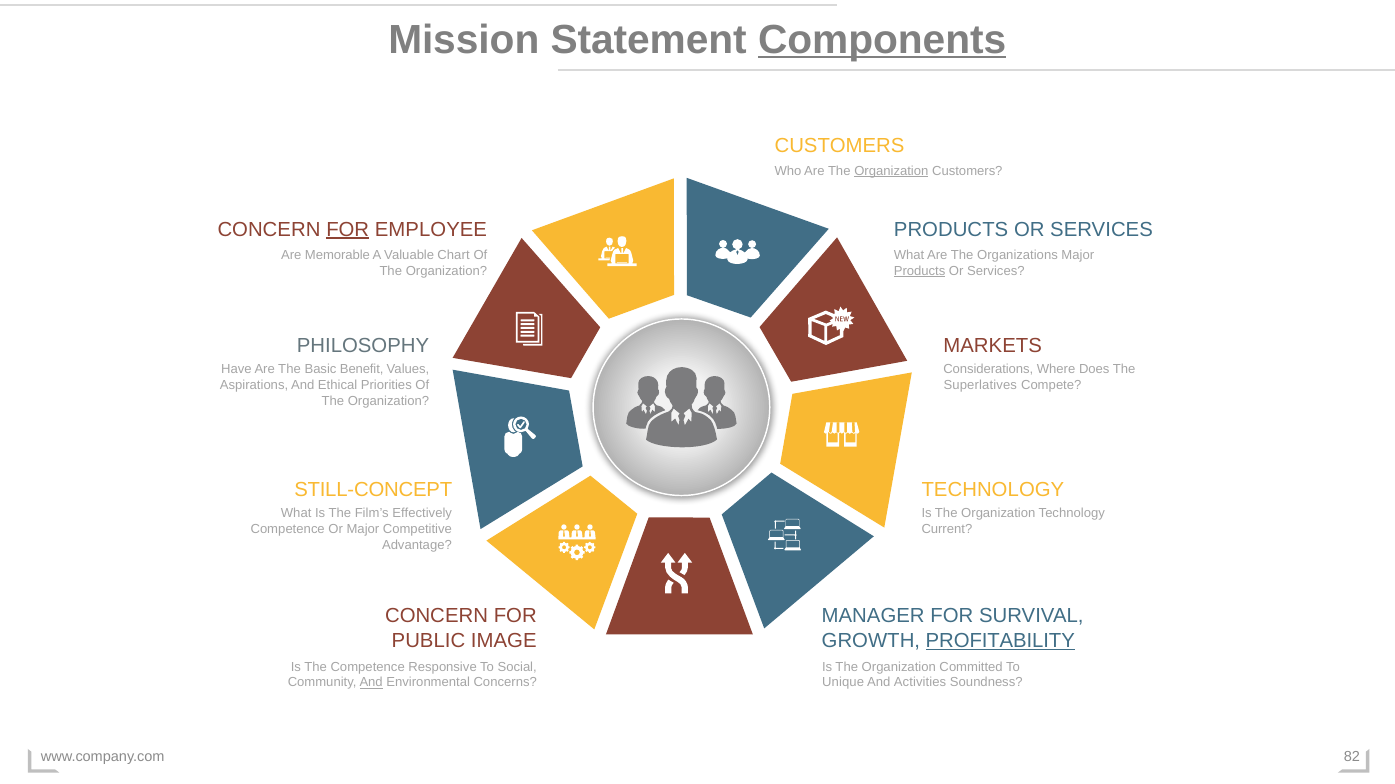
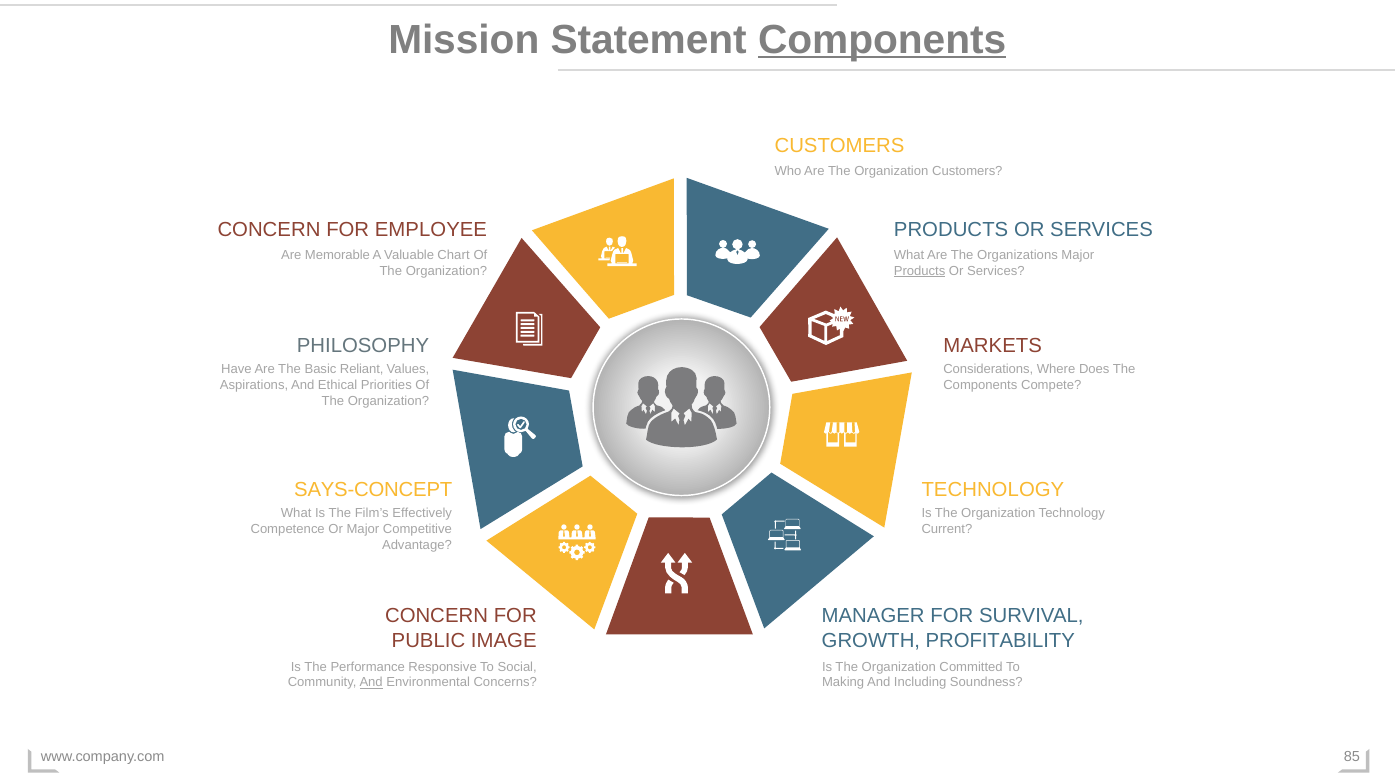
Organization underline: present -> none (891, 171)
FOR underline: present -> none (348, 230)
Benefit: Benefit -> Reliant (362, 370)
Superlatives: Superlatives -> Components (980, 385)
STILL-CONCEPT: STILL-CONCEPT -> SAYS-CONCEPT (373, 491)
PROFITABILITY underline: present -> none (1000, 641)
The Competence: Competence -> Performance (368, 667)
Unique: Unique -> Making (843, 683)
Activities: Activities -> Including (920, 683)
82: 82 -> 85 (1352, 758)
